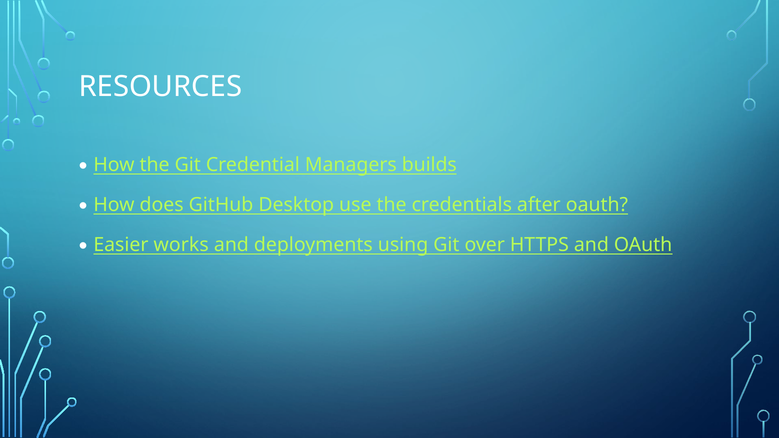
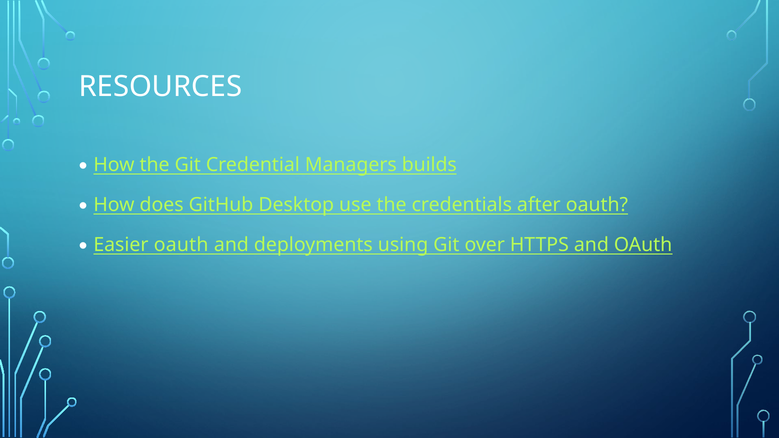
Easier works: works -> oauth (181, 245)
